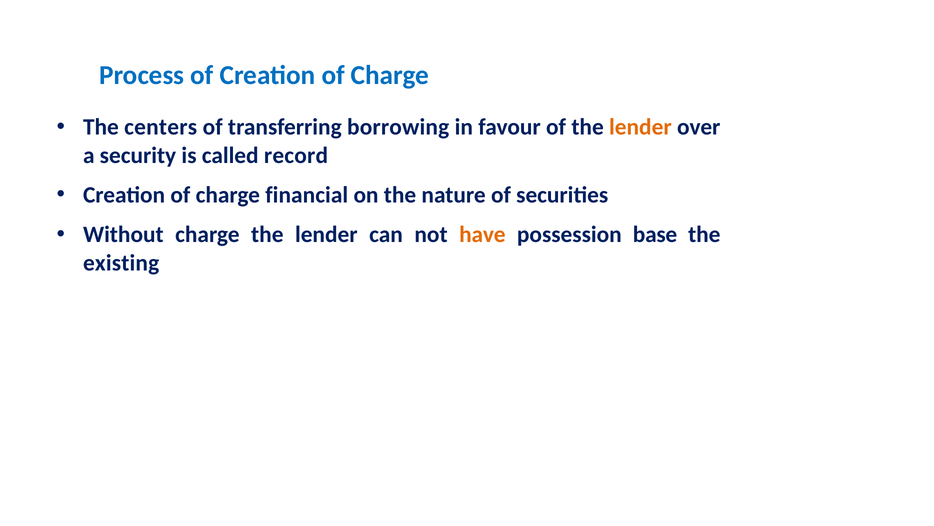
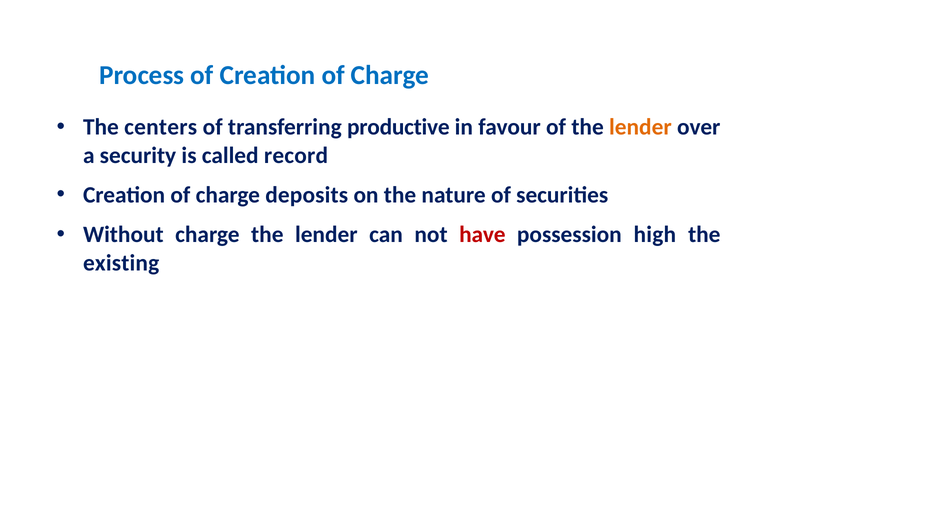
borrowing: borrowing -> productive (398, 127)
financial: financial -> deposits (307, 195)
have colour: orange -> red (482, 234)
base: base -> high (655, 234)
